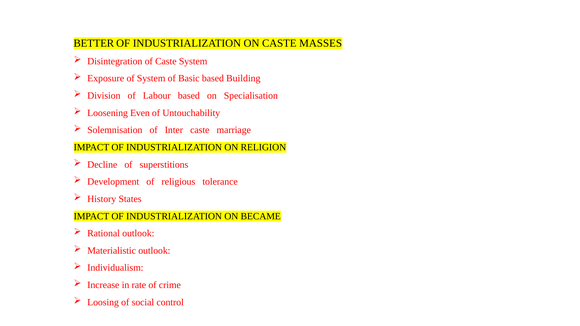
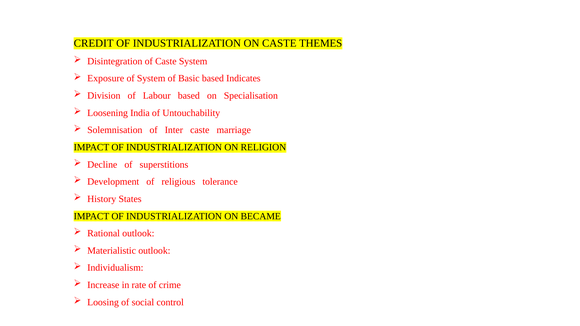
BETTER: BETTER -> CREDIT (94, 43)
MASSES: MASSES -> THEMES (321, 43)
Building: Building -> Indicates (243, 79)
Even: Even -> India (140, 113)
